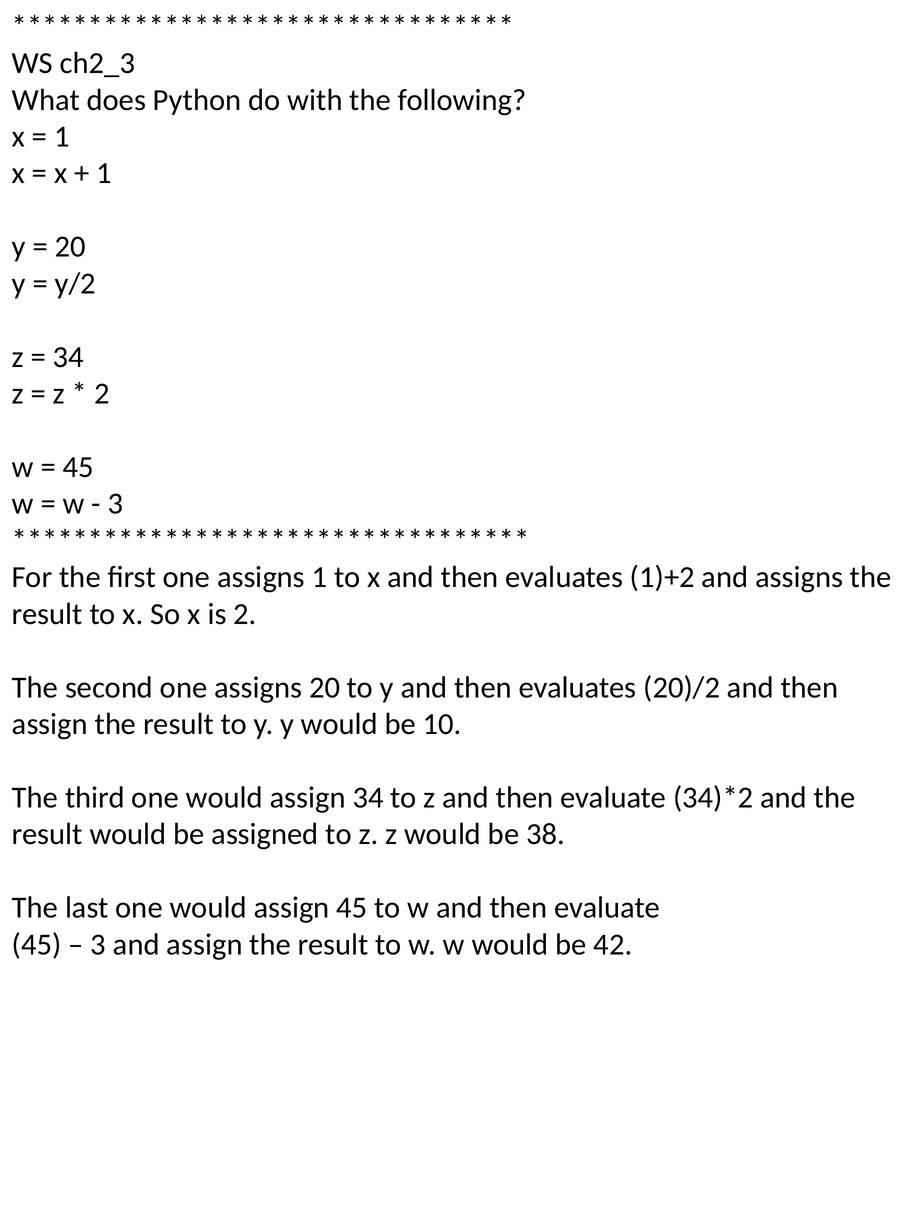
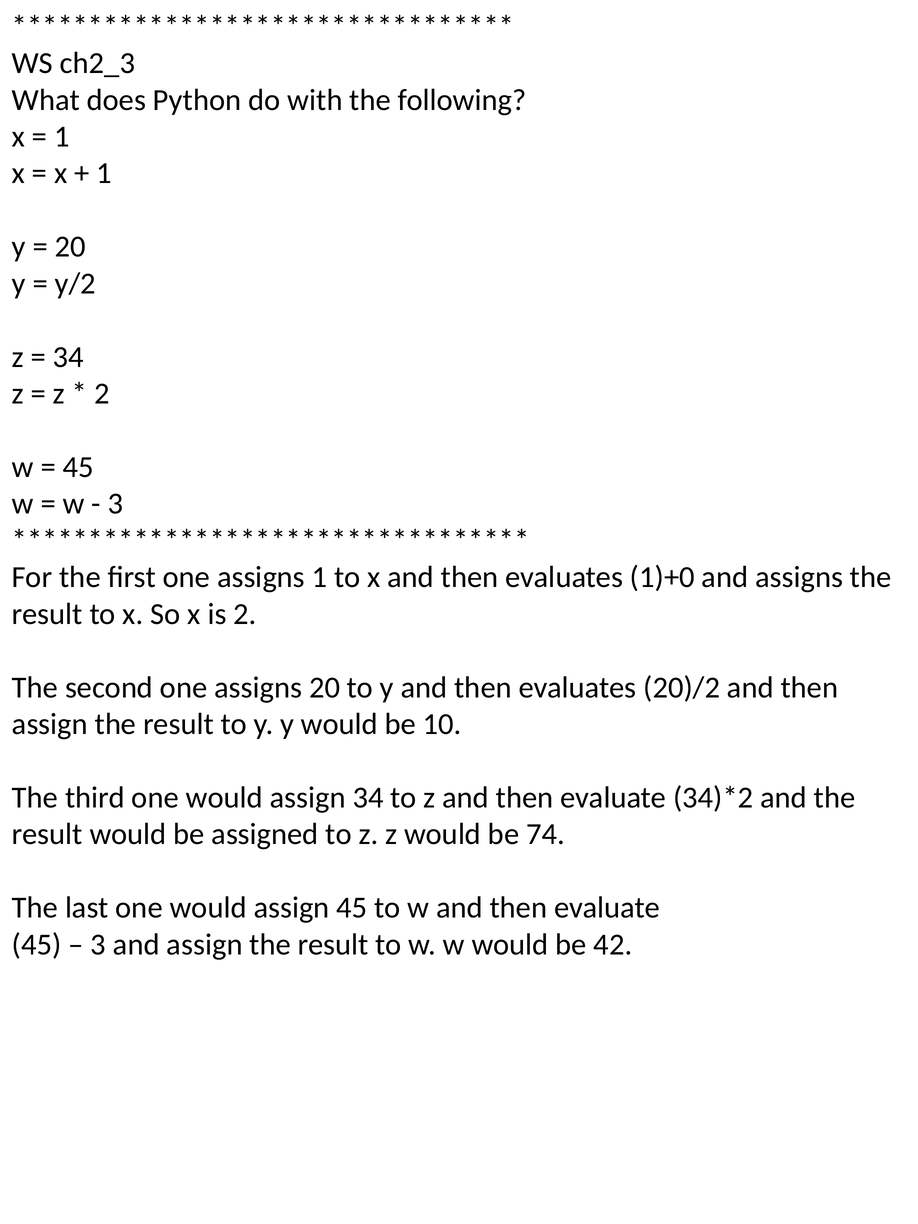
1)+2: 1)+2 -> 1)+0 (662, 577)
38: 38 -> 74 (545, 834)
